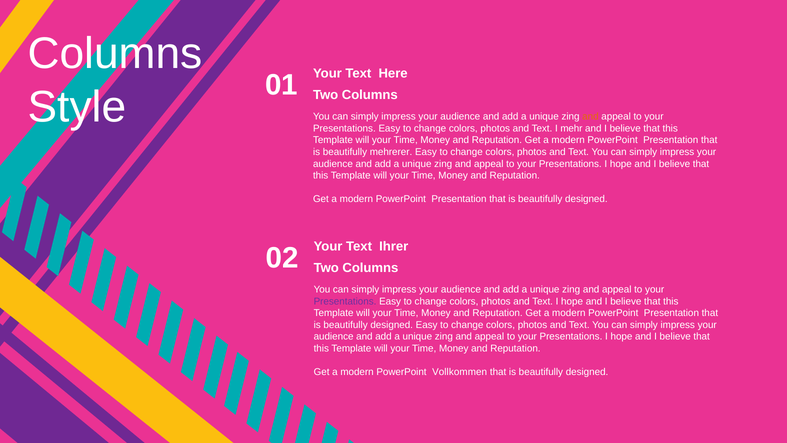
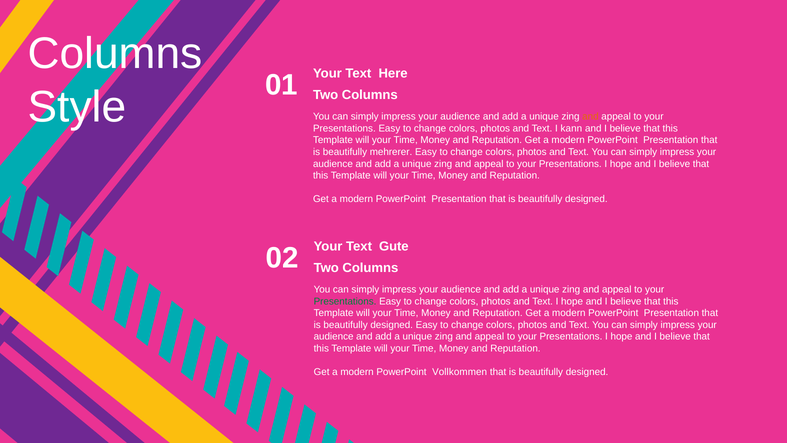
mehr: mehr -> kann (571, 128)
Ihrer: Ihrer -> Gute (394, 246)
Presentations colour: purple -> green (345, 301)
